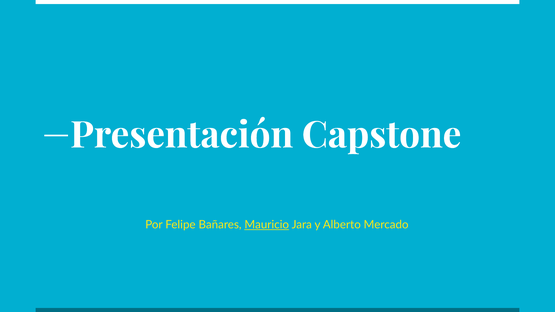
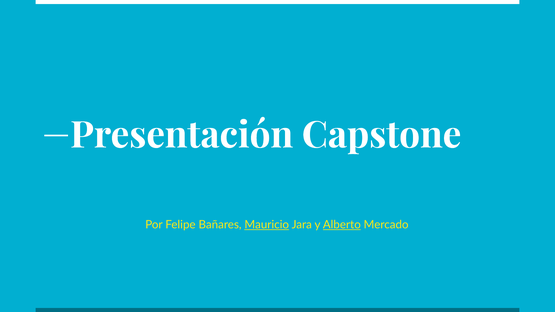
Alberto underline: none -> present (342, 225)
